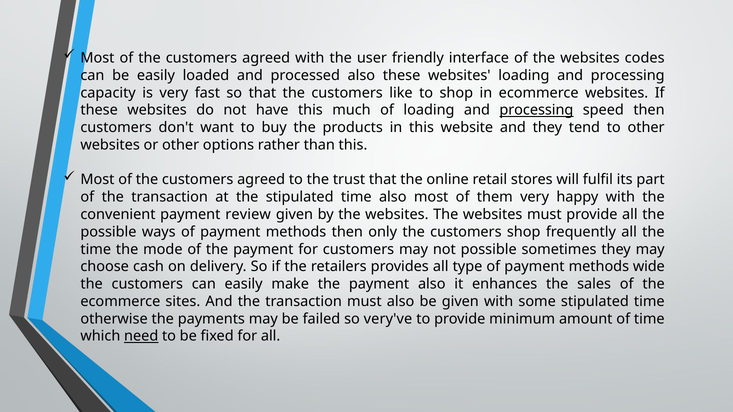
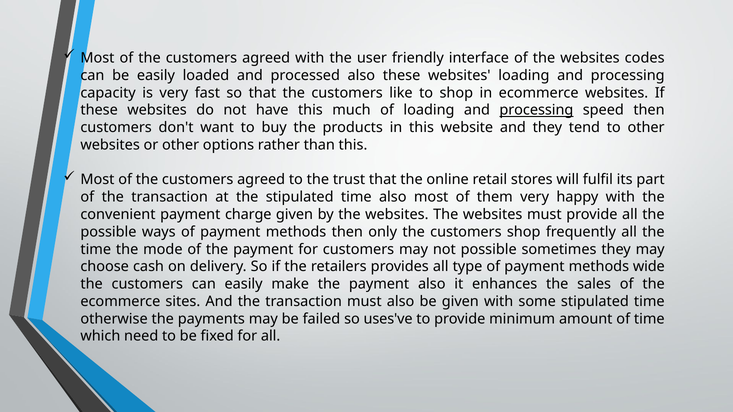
review: review -> charge (248, 215)
very've: very've -> uses've (388, 319)
need underline: present -> none (141, 336)
